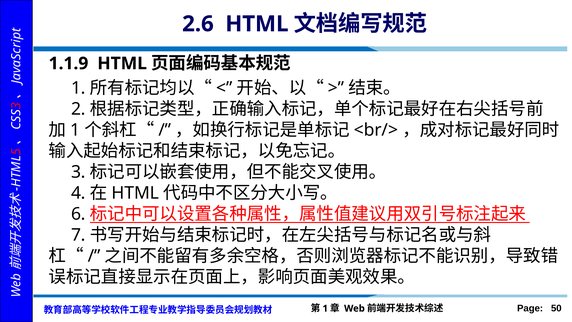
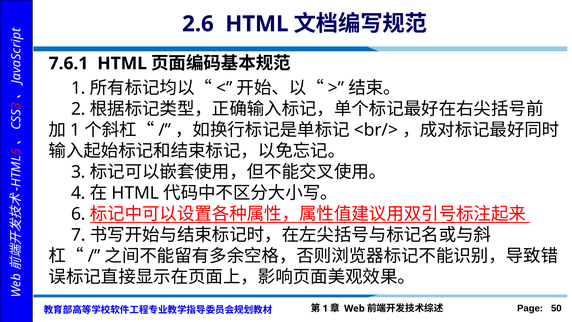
1.1.9: 1.1.9 -> 7.6.1 (68, 63)
